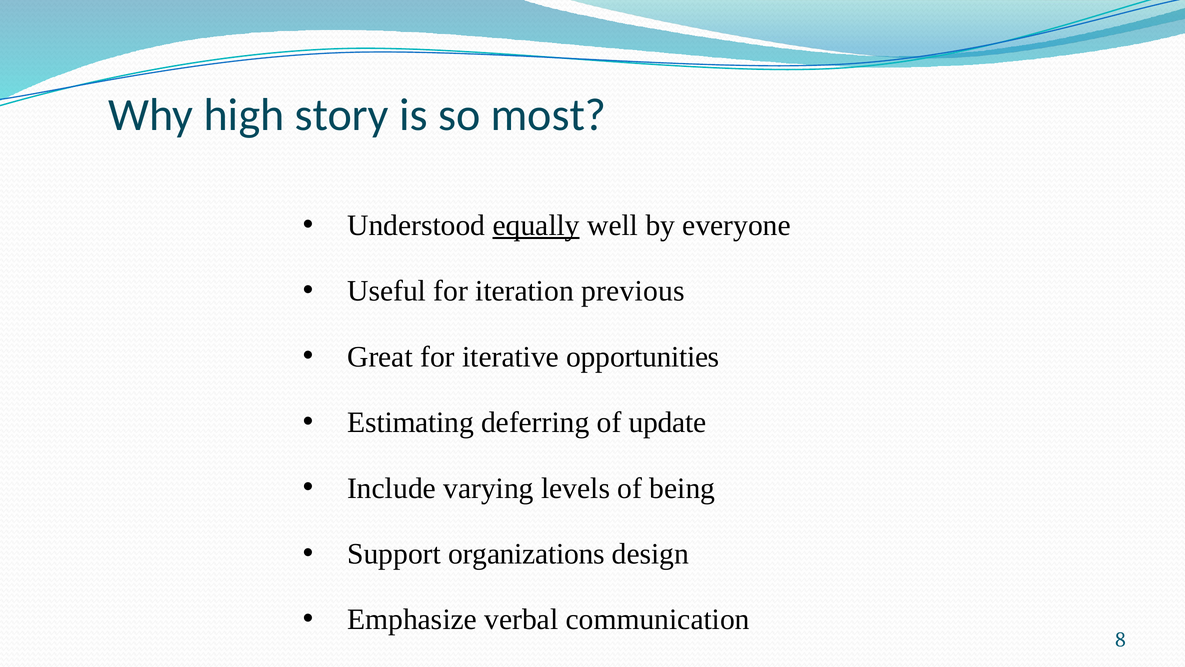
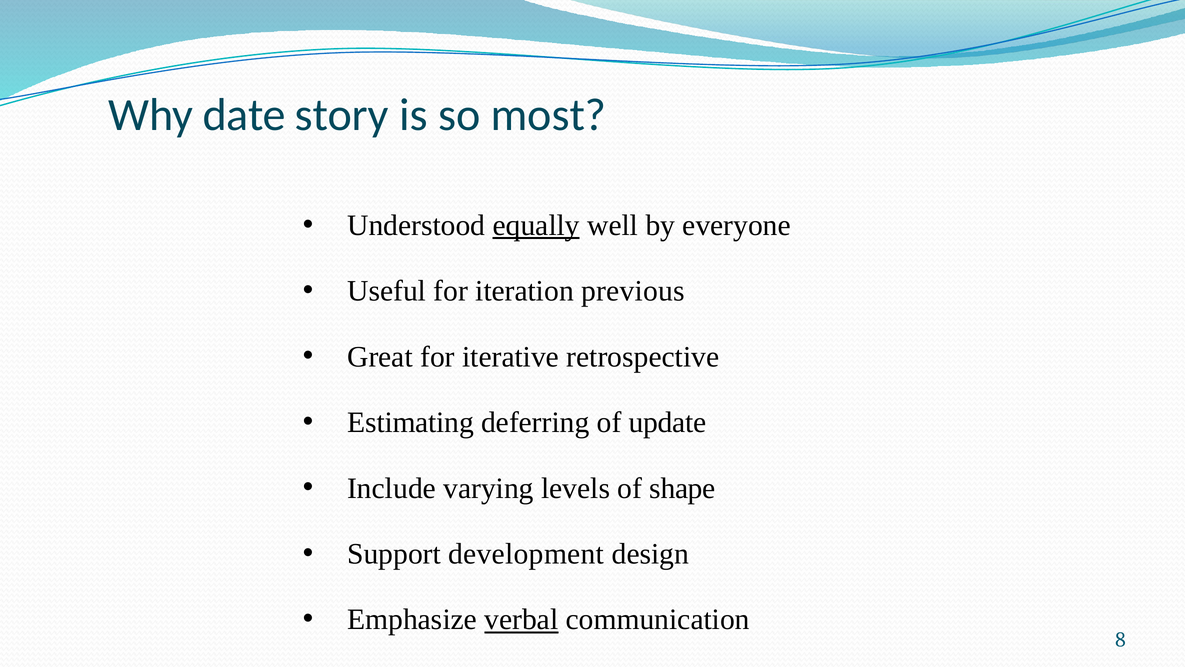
high: high -> date (244, 115)
opportunities: opportunities -> retrospective (643, 357)
being: being -> shape (682, 488)
organizations: organizations -> development (526, 554)
verbal underline: none -> present (521, 619)
